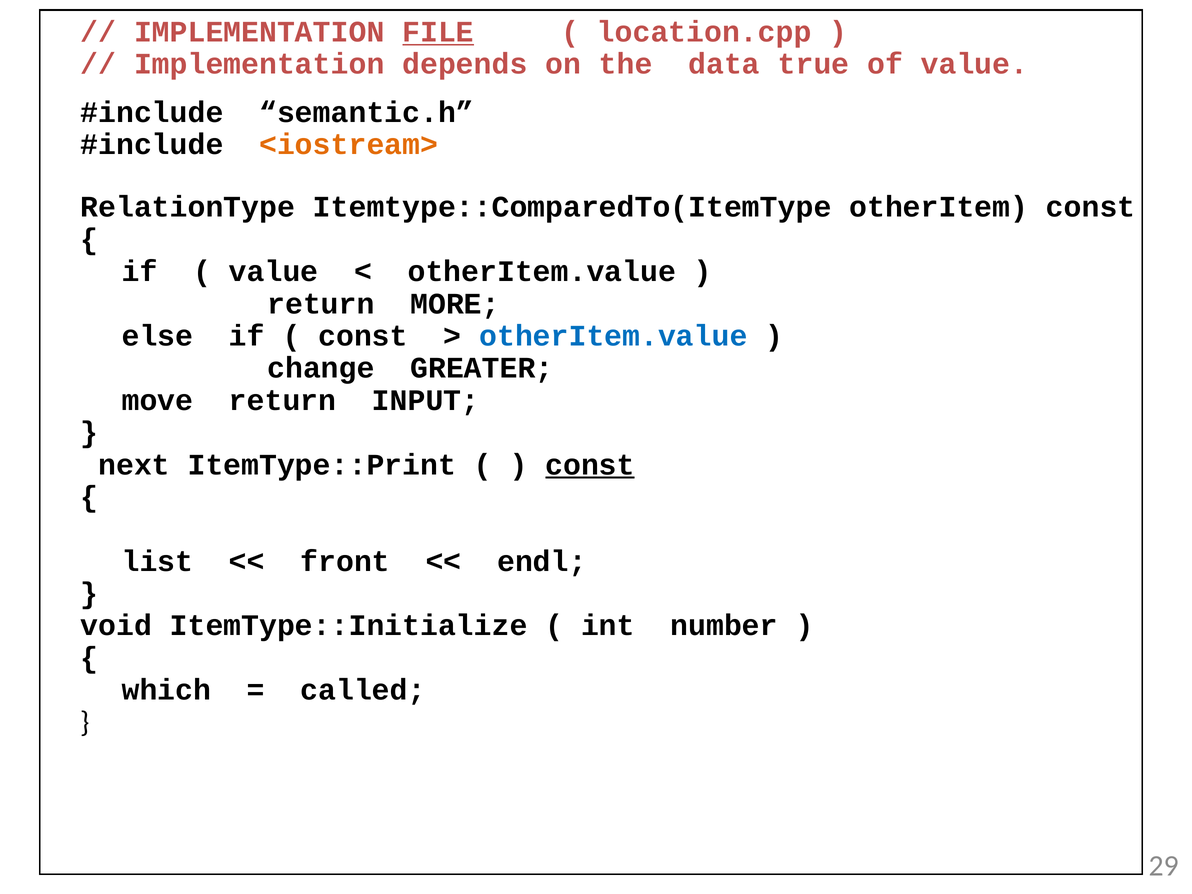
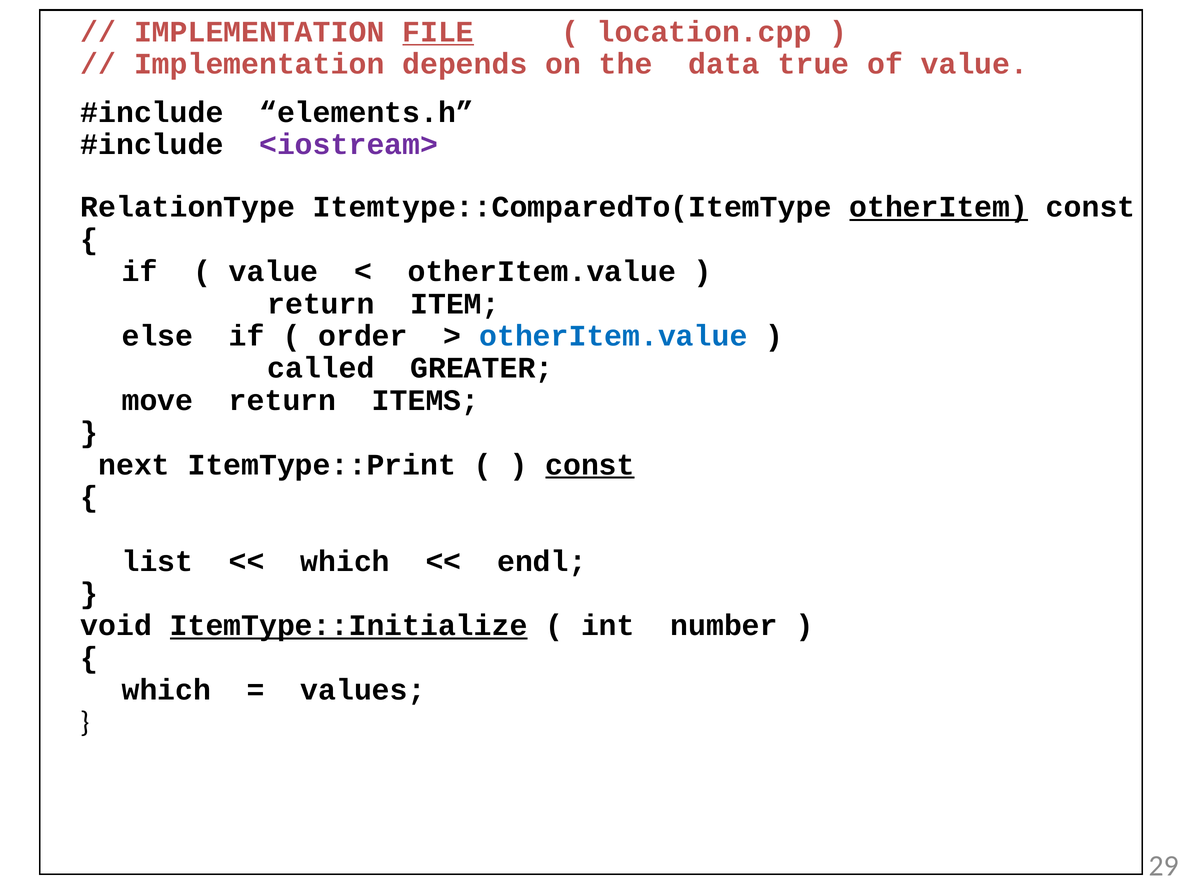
semantic.h: semantic.h -> elements.h (367, 112)
<iostream> colour: orange -> purple (349, 145)
otherItem underline: none -> present (939, 207)
MORE: MORE -> ITEM (455, 304)
const: const -> order (363, 336)
change: change -> called (321, 368)
INPUT: INPUT -> ITEMS (426, 400)
front: front -> which (345, 561)
ItemType::Initialize underline: none -> present (349, 626)
called: called -> values (363, 690)
